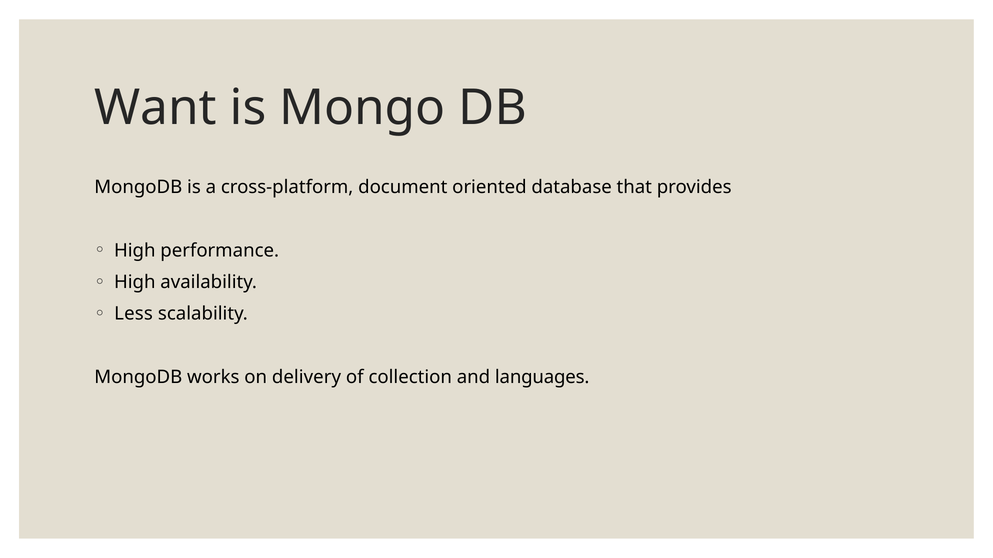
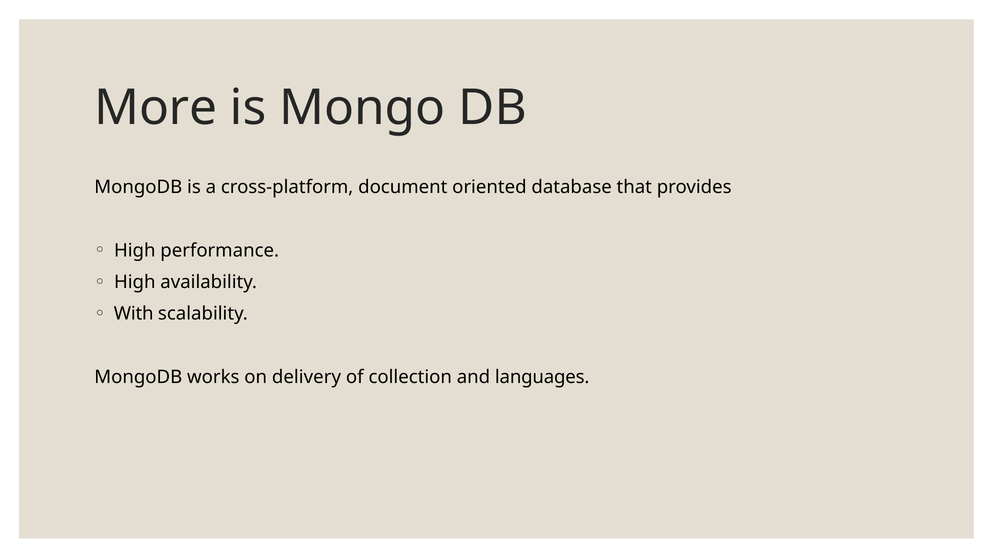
Want: Want -> More (156, 108)
Less: Less -> With (134, 314)
